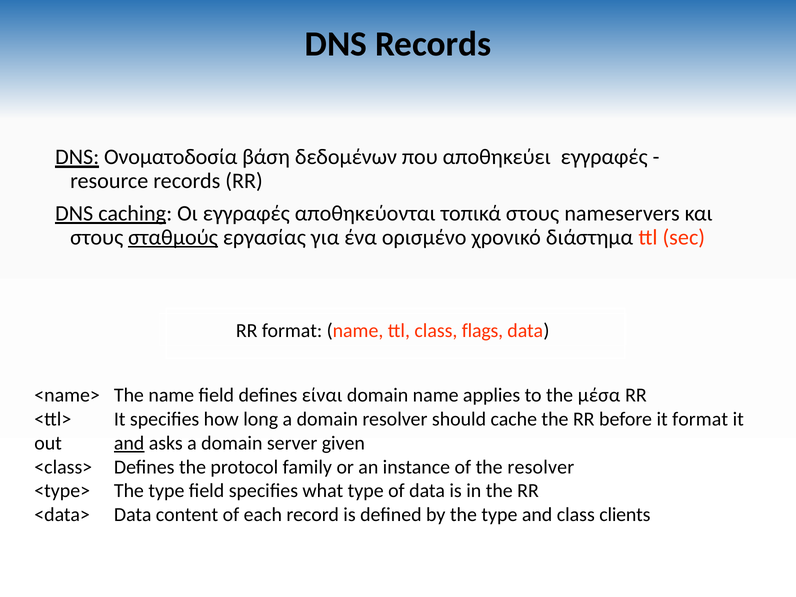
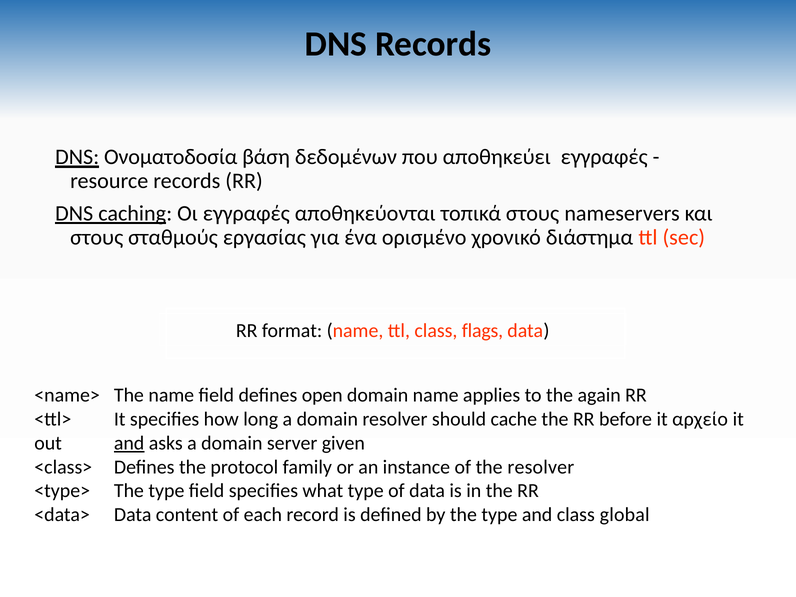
σταθμούς underline: present -> none (173, 237)
είναι: είναι -> open (322, 395)
μέσα: μέσα -> again (599, 395)
it format: format -> αρχείο (700, 419)
clients: clients -> global (625, 515)
